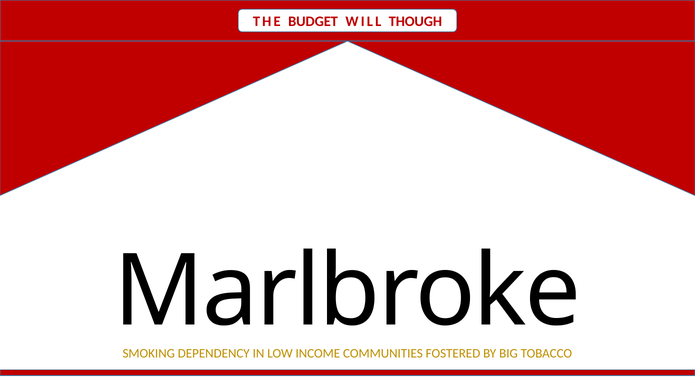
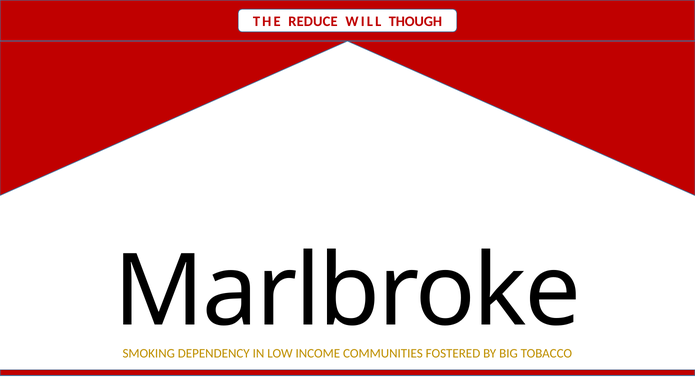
BUDGET: BUDGET -> REDUCE (313, 21)
